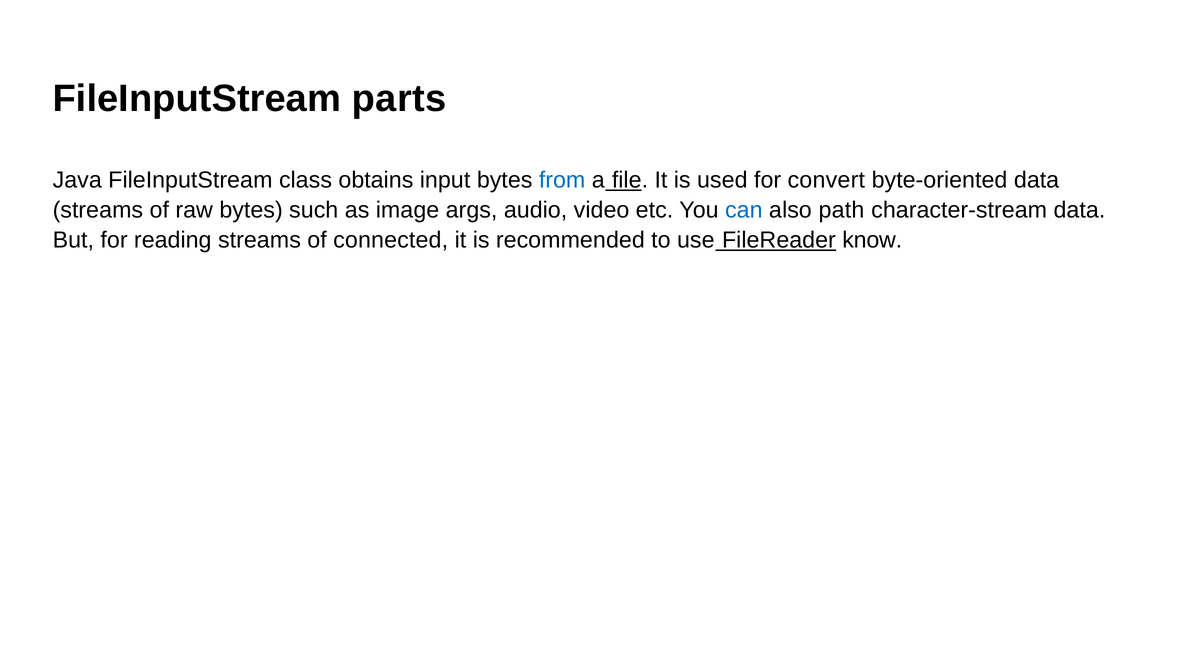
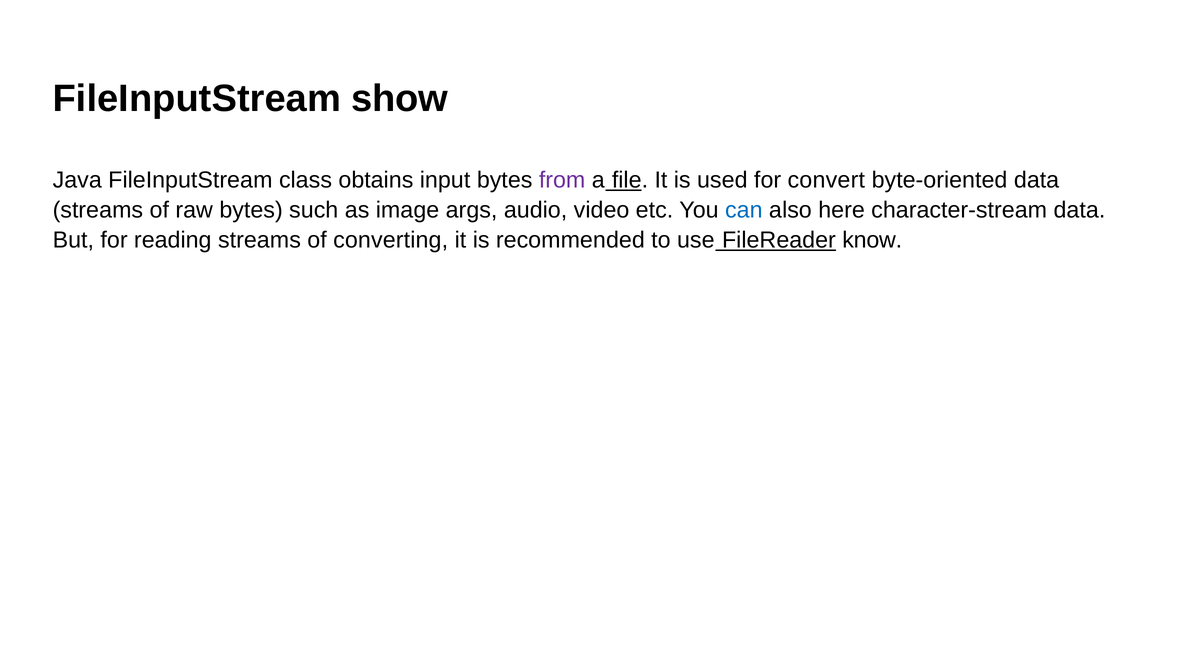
parts: parts -> show (400, 99)
from colour: blue -> purple (562, 180)
path: path -> here (842, 210)
connected: connected -> converting (391, 240)
